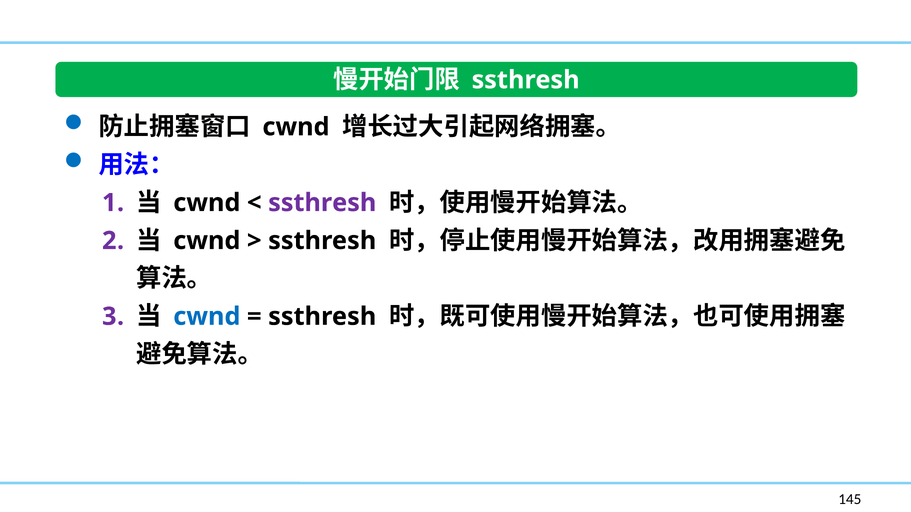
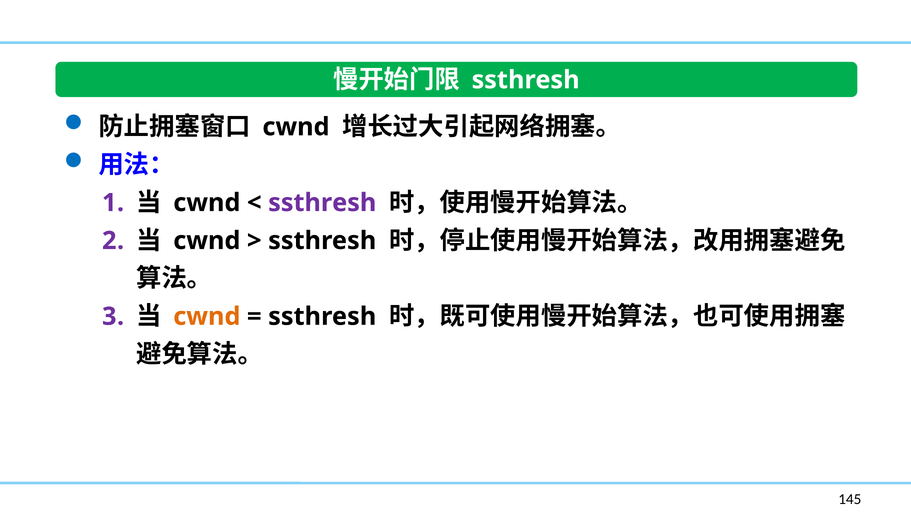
cwnd colour: blue -> orange (207, 317)
